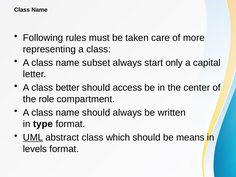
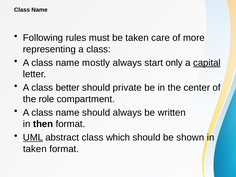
subset: subset -> mostly (96, 63)
capital underline: none -> present (207, 63)
access: access -> private (127, 88)
type: type -> then (43, 124)
means: means -> shown (190, 138)
levels: levels -> taken (35, 149)
